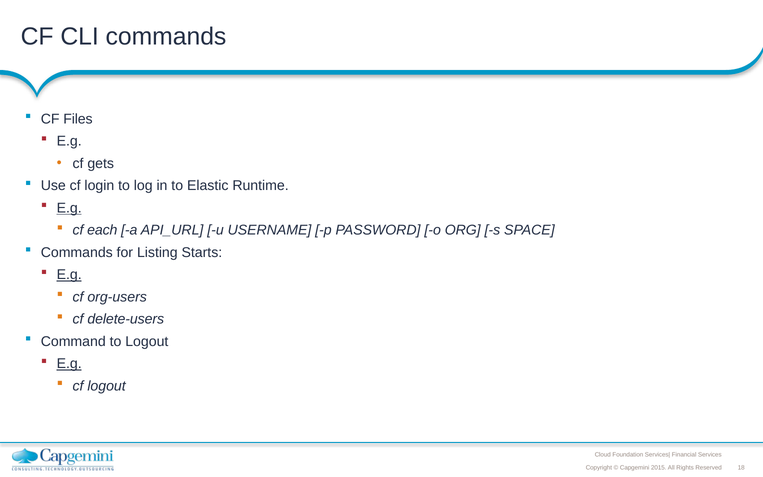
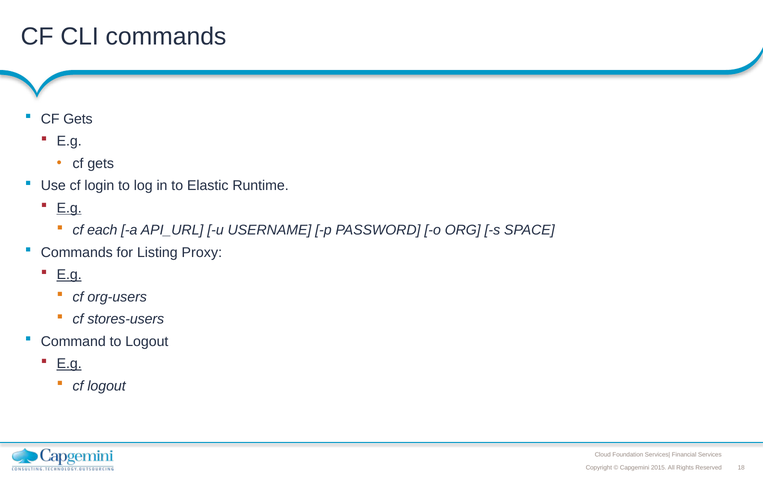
Files: Files -> Gets (78, 119)
Starts: Starts -> Proxy (202, 252)
delete-users: delete-users -> stores-users (126, 319)
